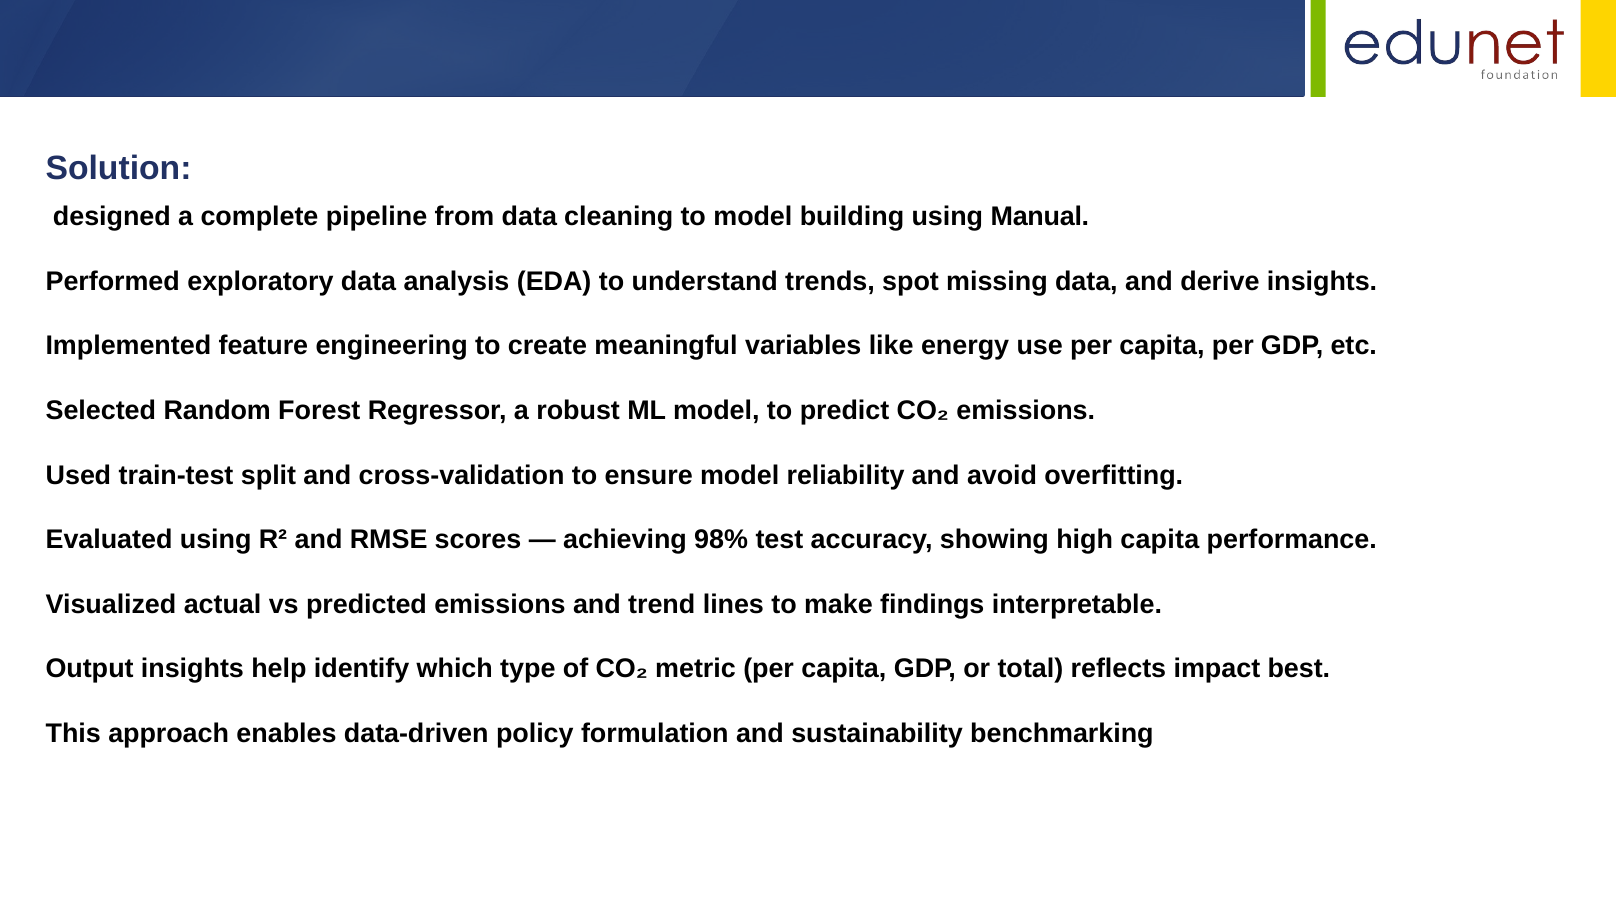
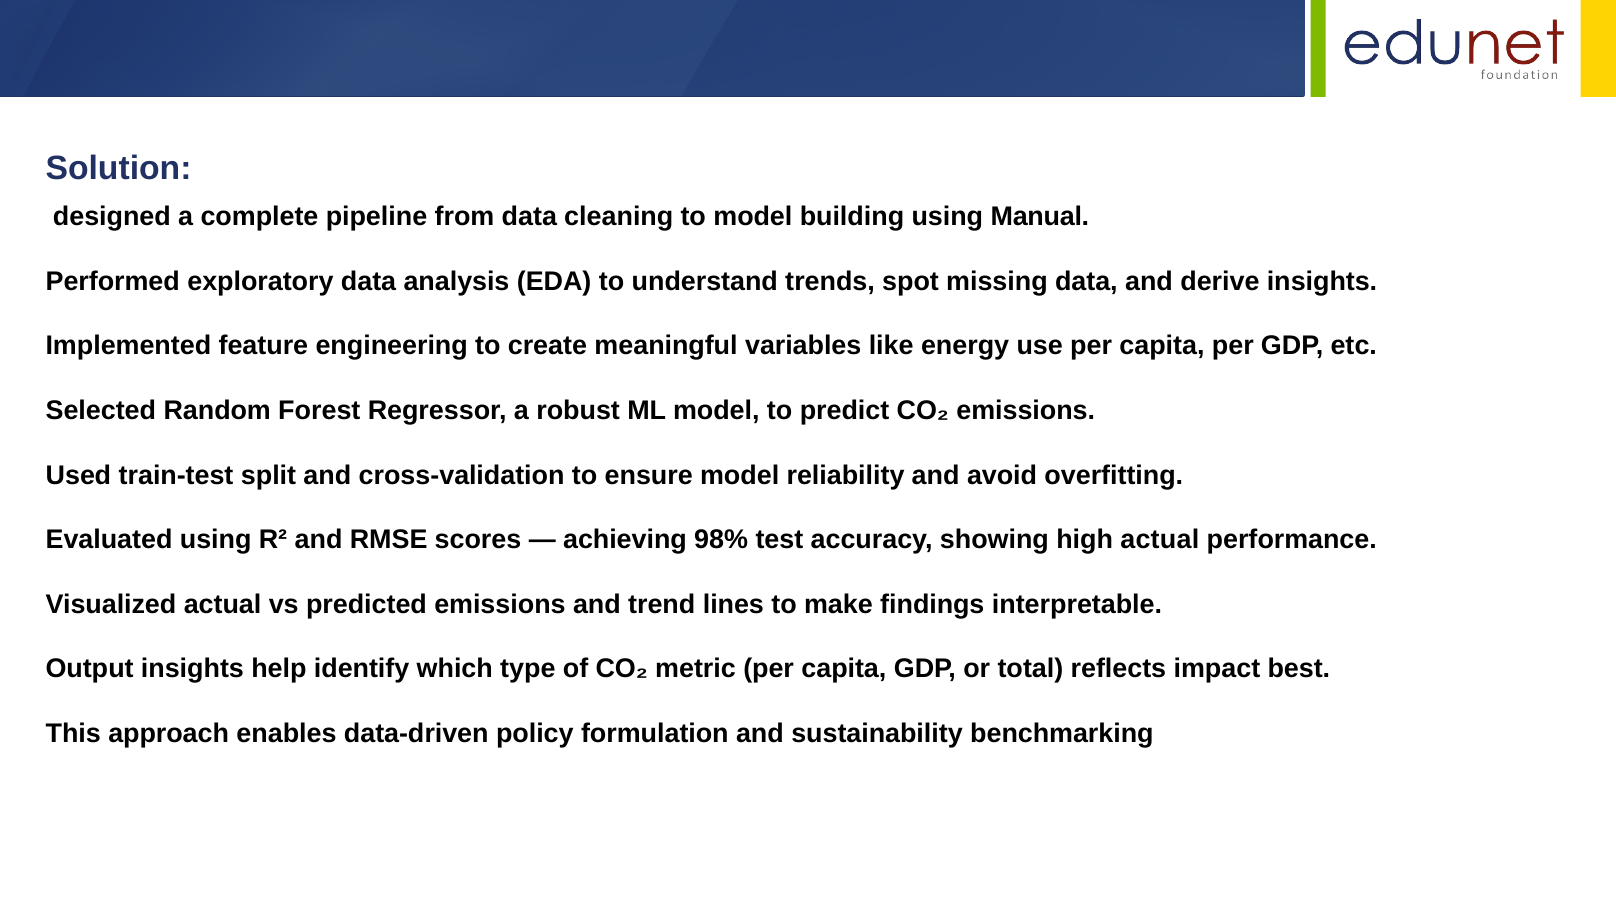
high capita: capita -> actual (1160, 540)
